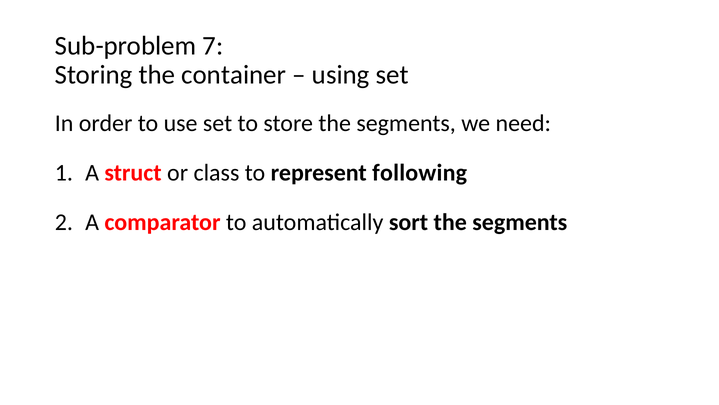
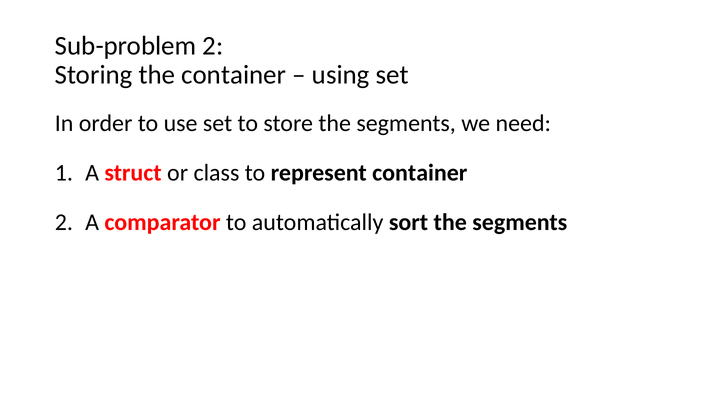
Sub-problem 7: 7 -> 2 (213, 46)
represent following: following -> container (420, 172)
